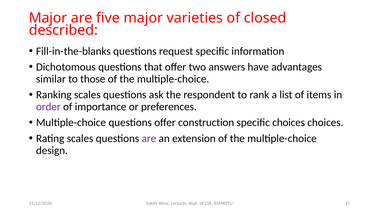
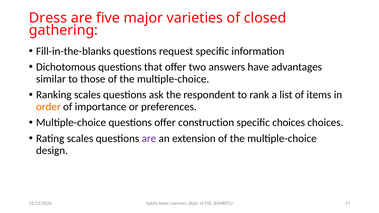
Major: Major -> Dress (48, 18)
described: described -> gathering (63, 30)
order colour: purple -> orange (48, 107)
